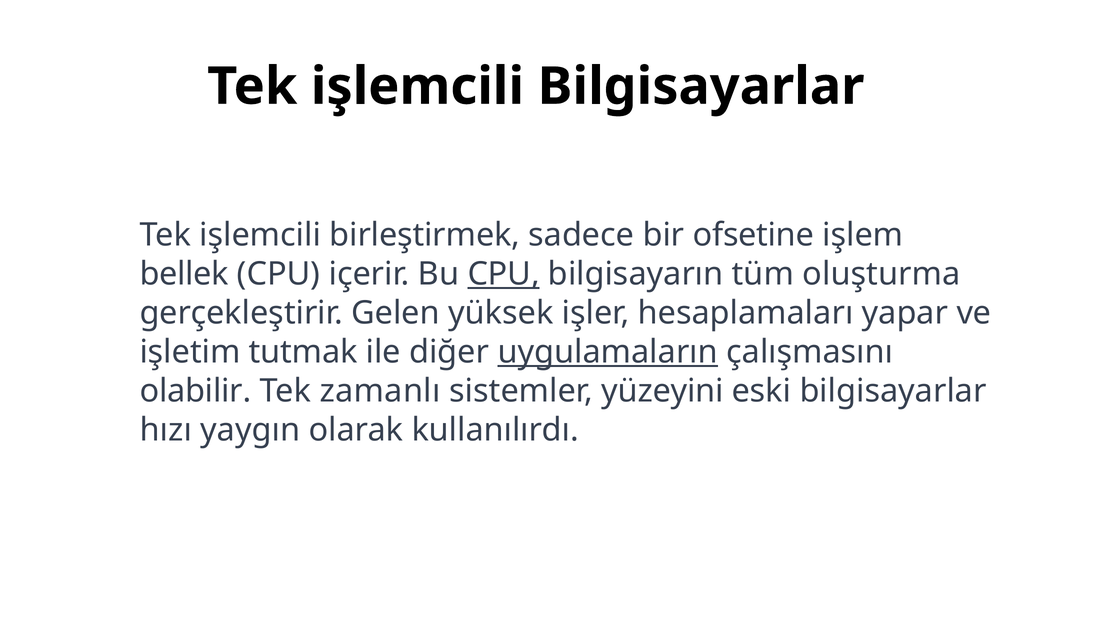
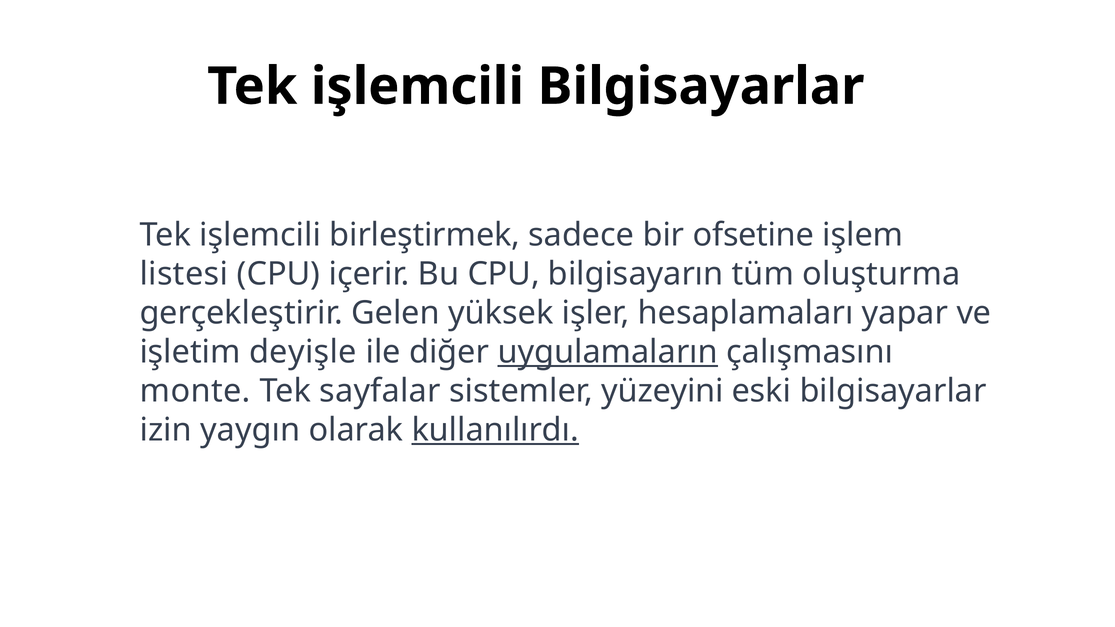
bellek: bellek -> listesi (184, 274)
CPU underline: present -> none (504, 274)
tutmak: tutmak -> deyişle (303, 352)
olabilir: olabilir -> monte (195, 391)
zamanlı: zamanlı -> sayfalar (380, 391)
hızı: hızı -> izin (166, 430)
kullanılırdı underline: none -> present (495, 430)
